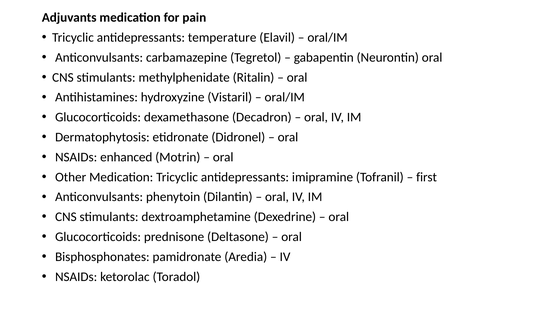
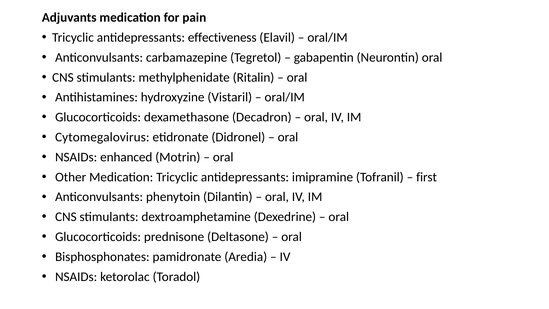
temperature: temperature -> effectiveness (222, 37)
Dermatophytosis: Dermatophytosis -> Cytomegalovirus (102, 137)
